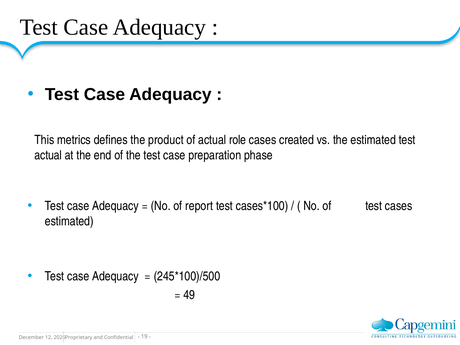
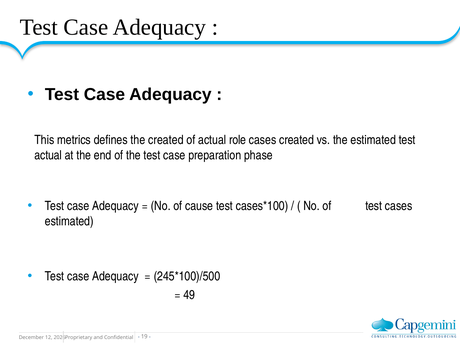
the product: product -> created (166, 140)
report: report -> cause (199, 206)
